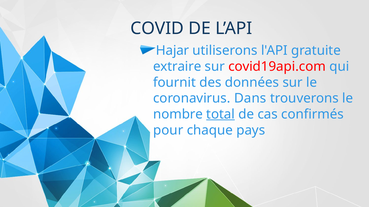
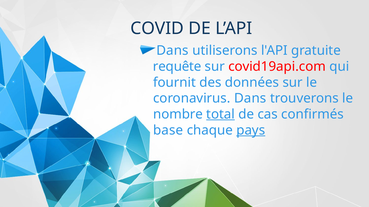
Hajar: Hajar -> Dans (172, 51)
extraire: extraire -> requête (177, 67)
pour: pour -> base (168, 131)
pays underline: none -> present (251, 131)
